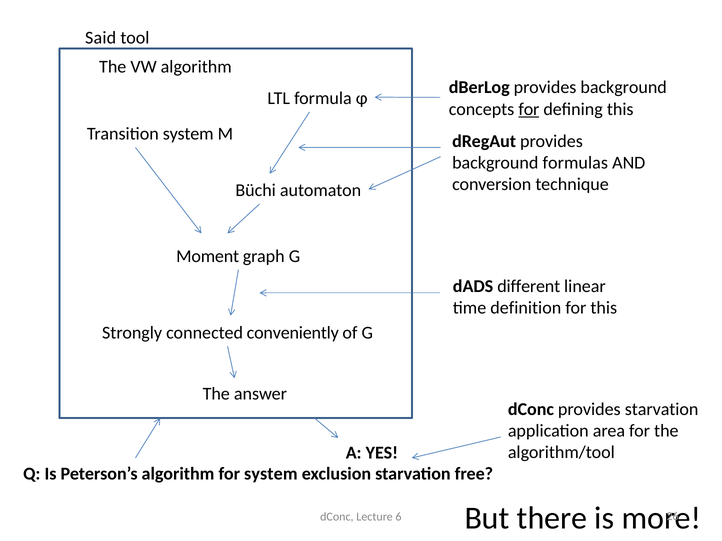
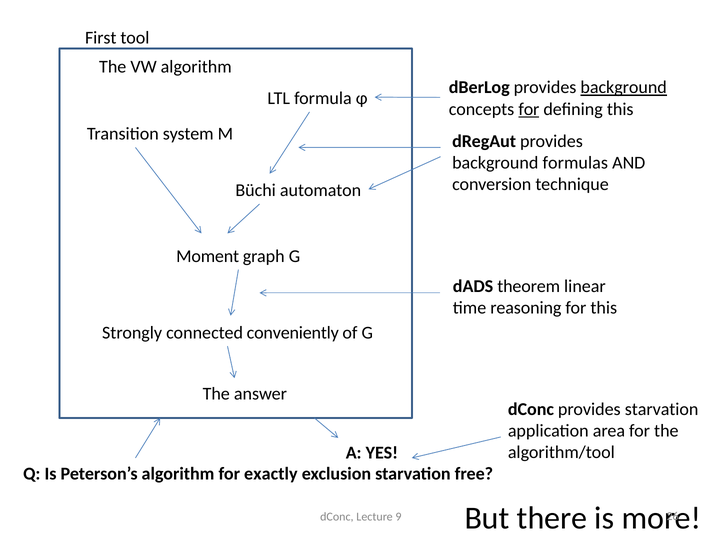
Said: Said -> First (101, 38)
background underline: none -> present (624, 88)
different: different -> theorem (529, 287)
definition: definition -> reasoning (526, 308)
for system: system -> exactly (271, 474)
6: 6 -> 9 (399, 517)
